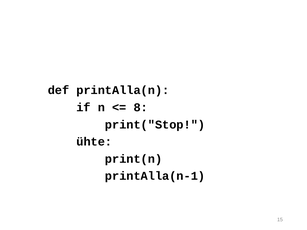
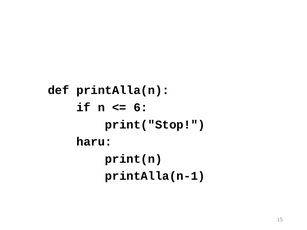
8: 8 -> 6 (141, 108)
ühte: ühte -> haru (94, 142)
